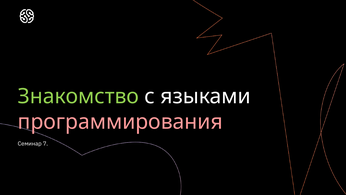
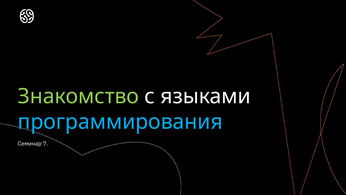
программирования colour: pink -> light blue (120, 122)
